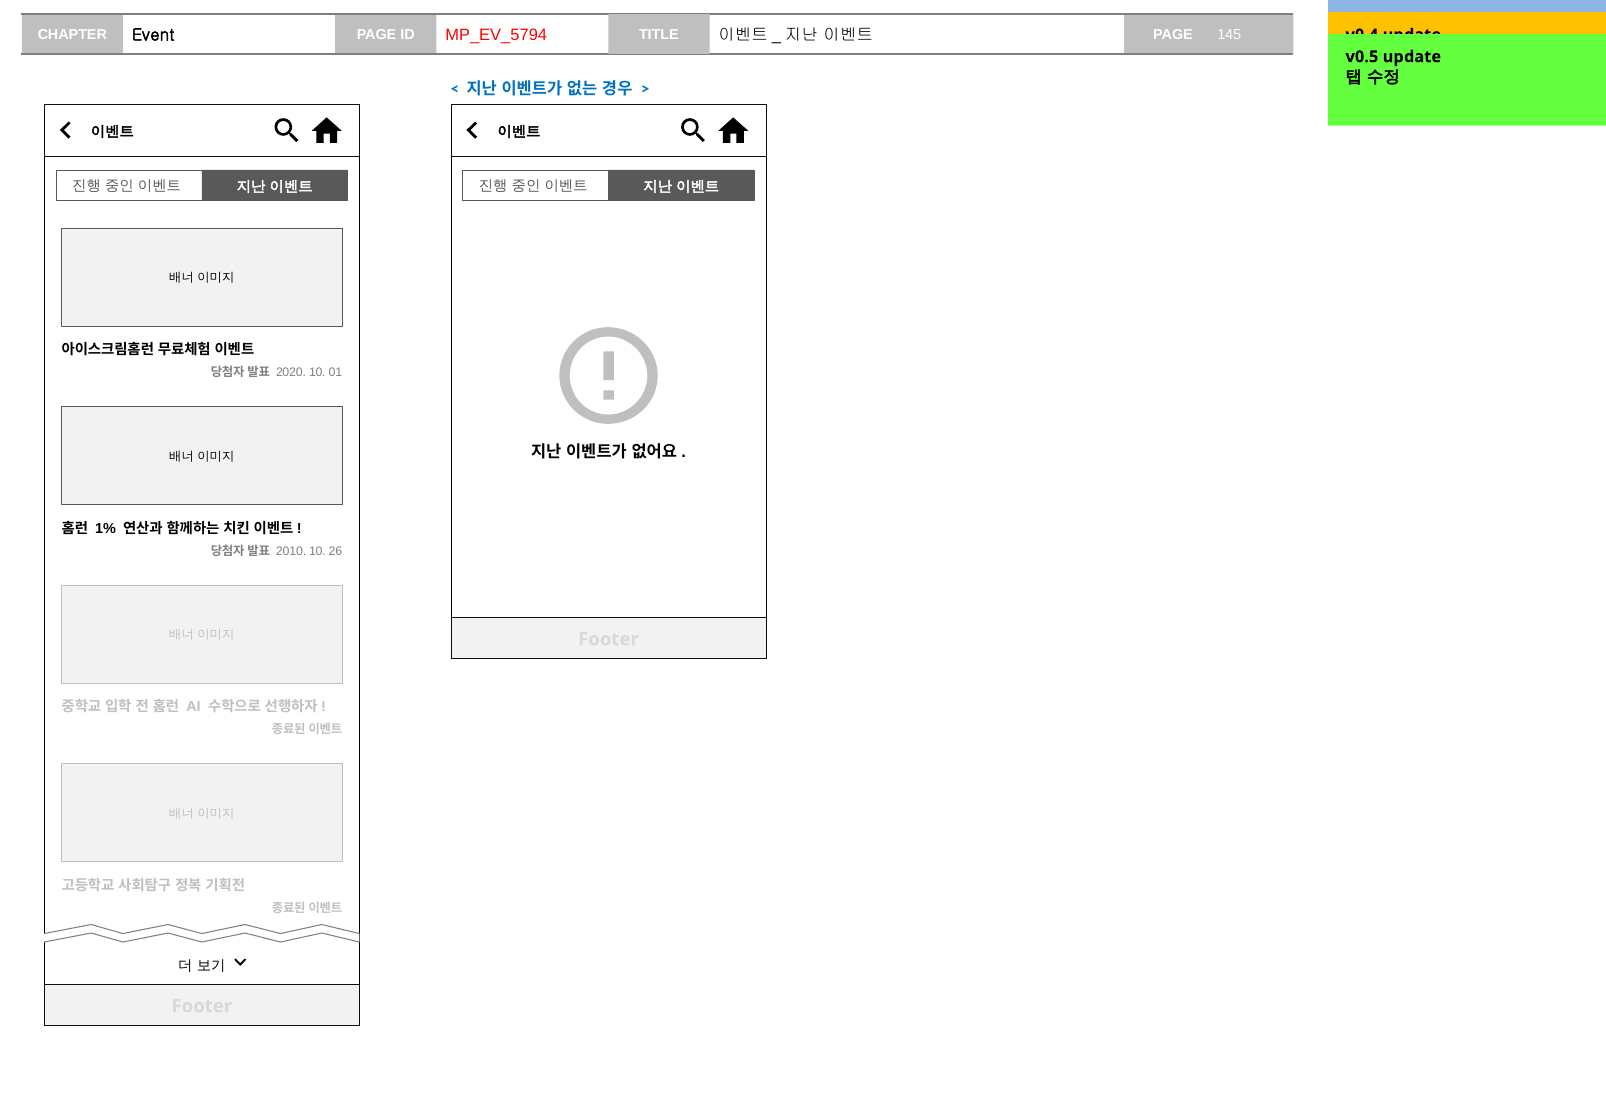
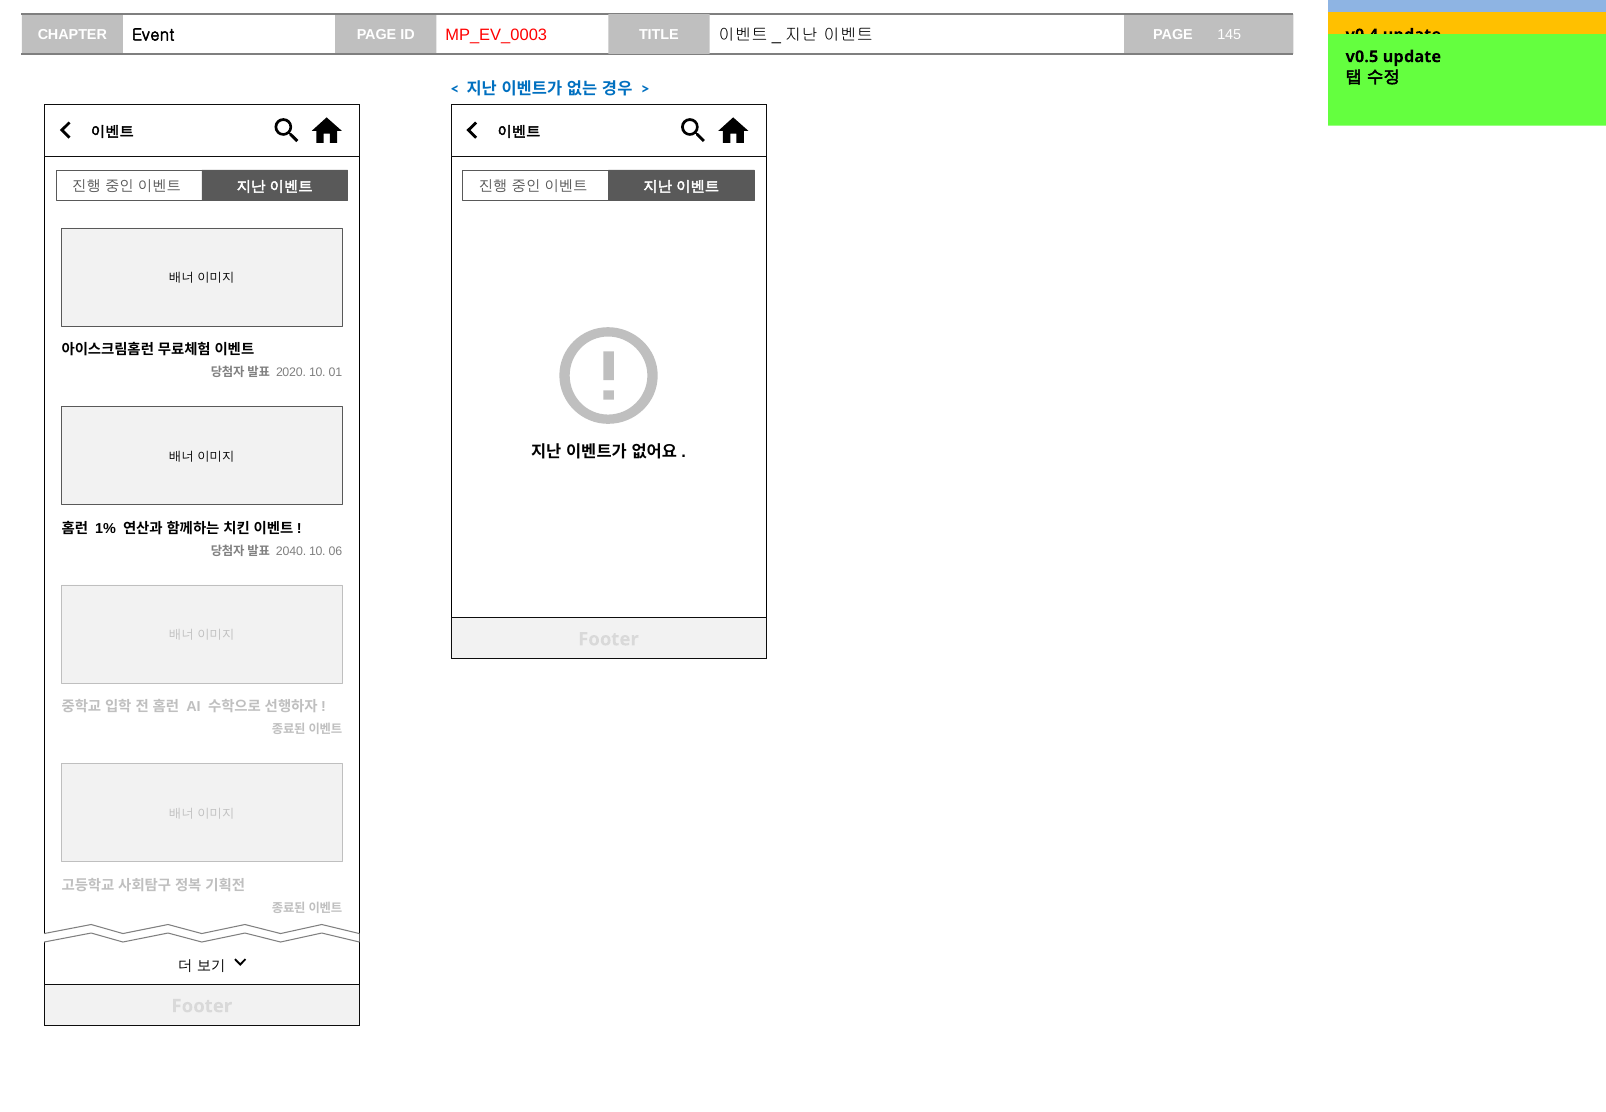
MP_EV_5794: MP_EV_5794 -> MP_EV_0003 (496, 35)
2010: 2010 -> 2040 (291, 551)
26: 26 -> 06 (336, 551)
